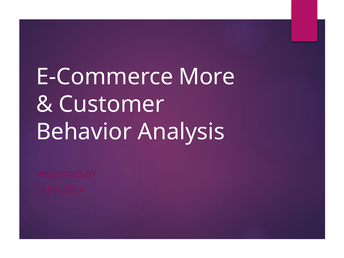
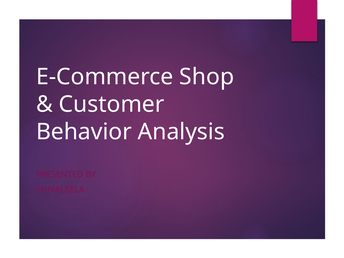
More: More -> Shop (207, 77)
